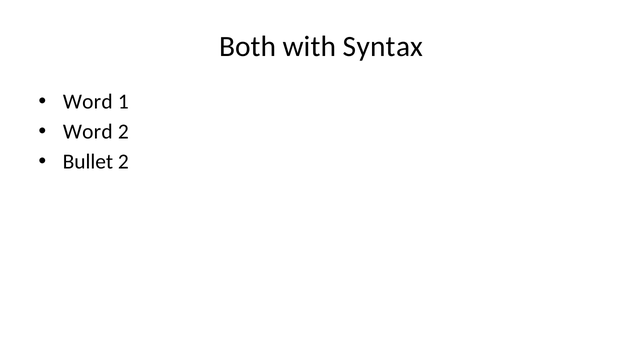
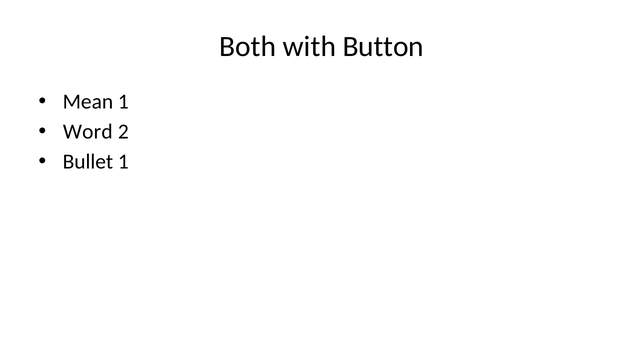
Syntax: Syntax -> Button (383, 47)
Word: Word -> Mean (88, 102)
Bullet 2: 2 -> 1 (123, 162)
